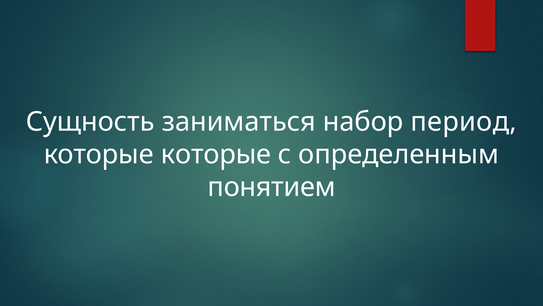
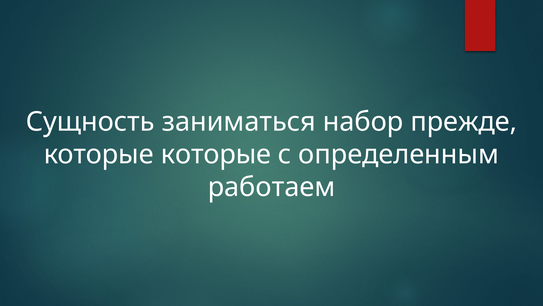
период: период -> прежде (464, 122)
понятием: понятием -> работаем (271, 187)
